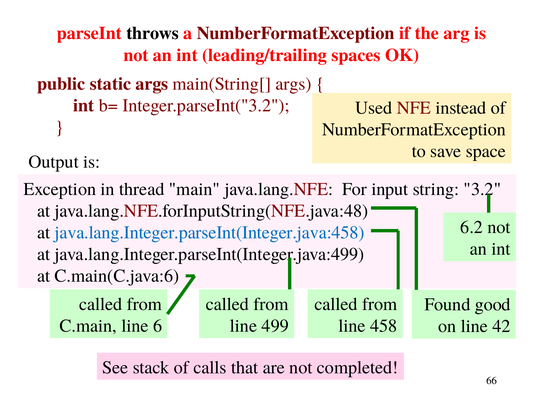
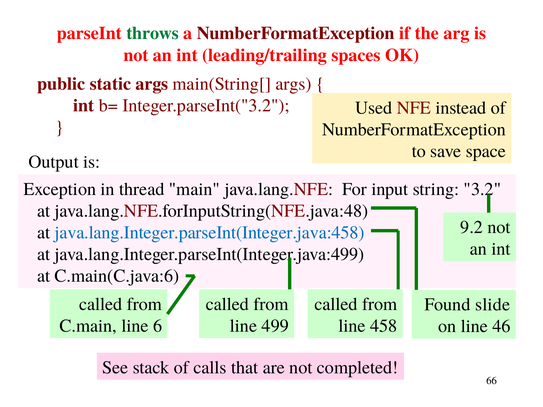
throws colour: black -> green (153, 33)
6.2: 6.2 -> 9.2 (472, 227)
good: good -> slide (493, 305)
42: 42 -> 46 (501, 327)
